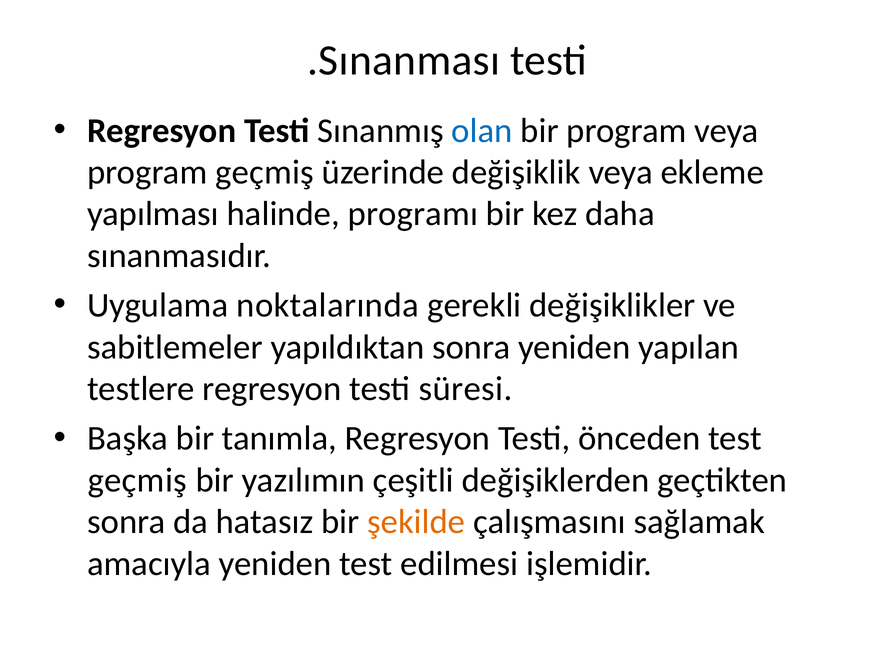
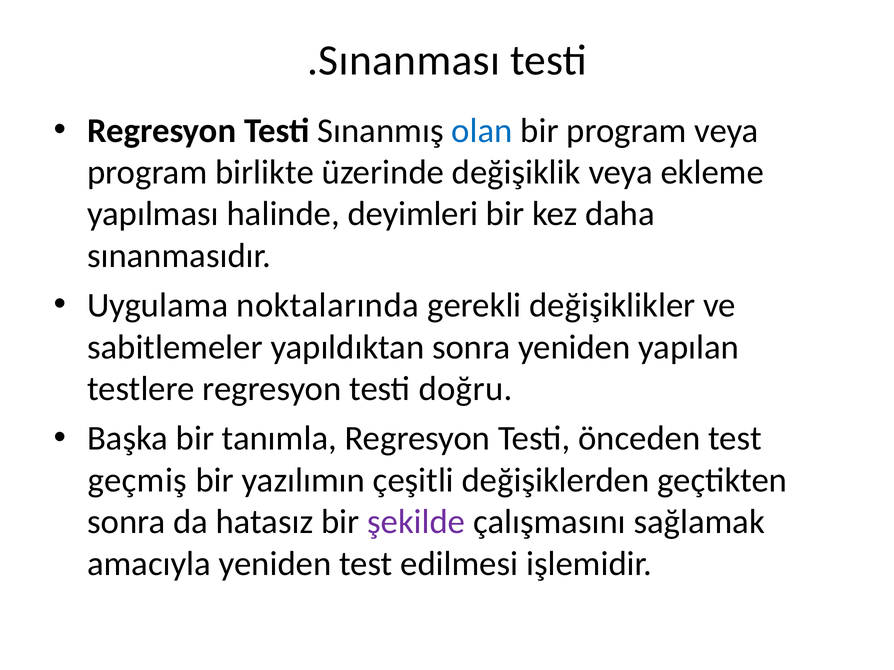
program geçmiş: geçmiş -> birlikte (265, 172)
programı: programı -> deyimleri (413, 214)
süresi: süresi -> doğru (466, 389)
şekilde colour: orange -> purple (416, 522)
